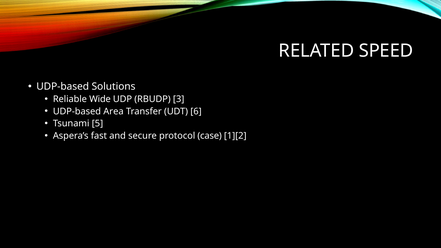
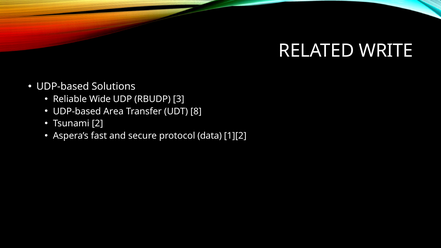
SPEED: SPEED -> WRITE (386, 51)
6: 6 -> 8 (196, 111)
5: 5 -> 2 (97, 124)
case: case -> data (210, 136)
